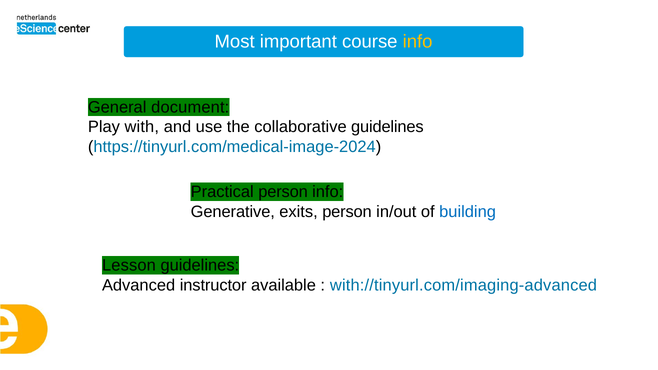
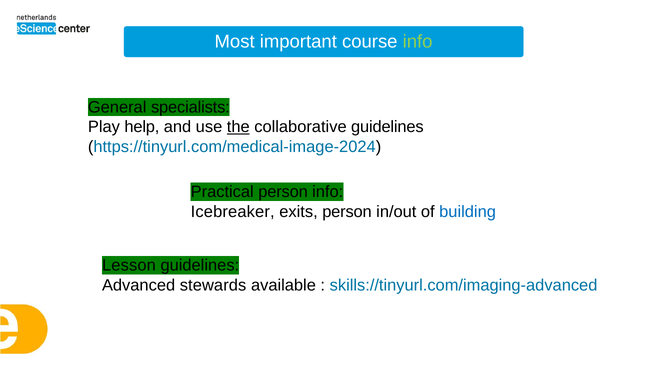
info colour: yellow -> light green (418, 42)
document: document -> specialists (190, 107)
with: with -> help (142, 127)
the underline: none -> present (238, 127)
Generative: Generative -> Icebreaker (233, 212)
instructor: instructor -> stewards (213, 285)
with://tinyurl.com/imaging-advanced: with://tinyurl.com/imaging-advanced -> skills://tinyurl.com/imaging-advanced (464, 285)
